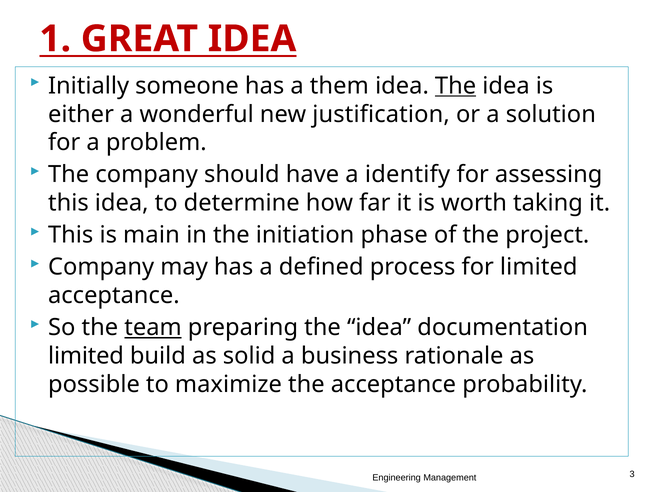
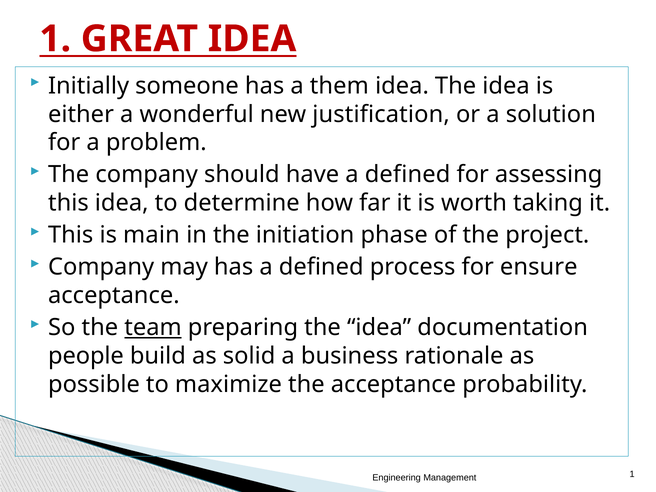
The underline: present -> none (456, 86)
have a identify: identify -> defined (408, 175)
for limited: limited -> ensure (539, 267)
limited: limited -> people (86, 356)
Management 3: 3 -> 1 (632, 474)
